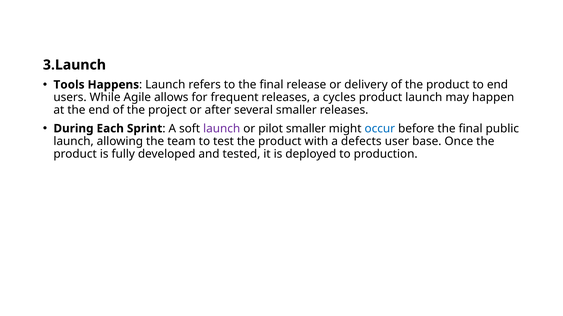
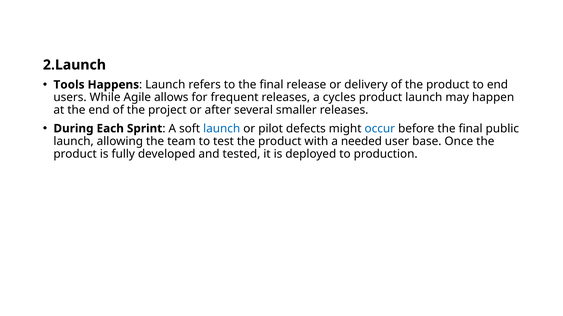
3.Launch: 3.Launch -> 2.Launch (74, 65)
launch colour: purple -> blue (222, 129)
pilot smaller: smaller -> defects (306, 129)
defects: defects -> needed (361, 141)
